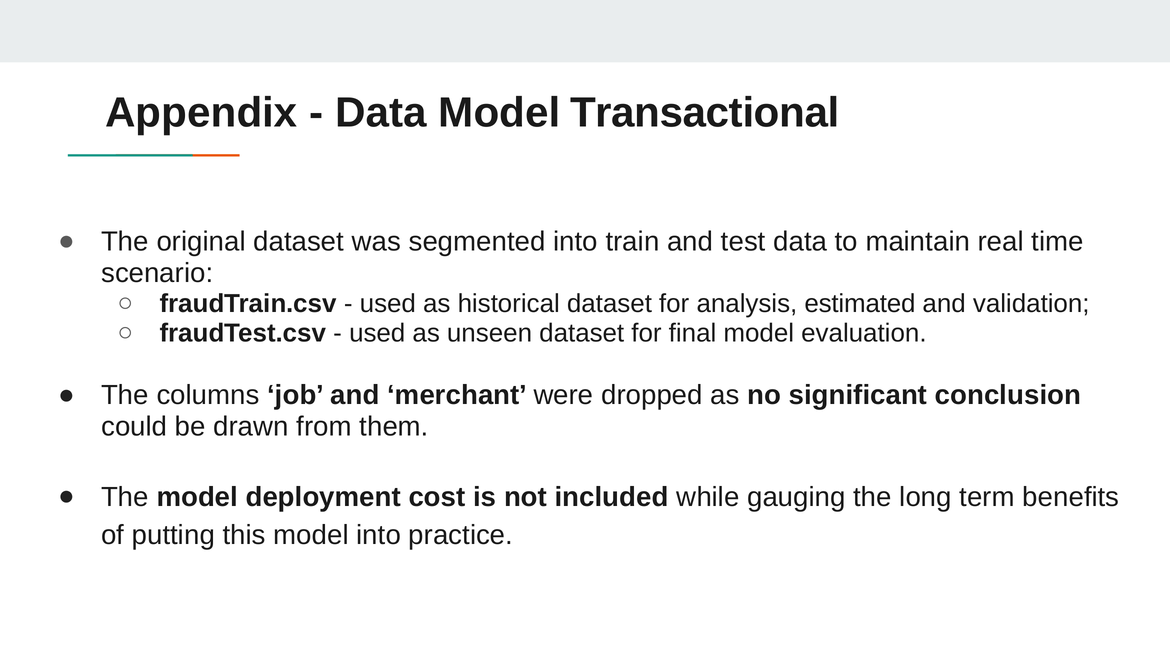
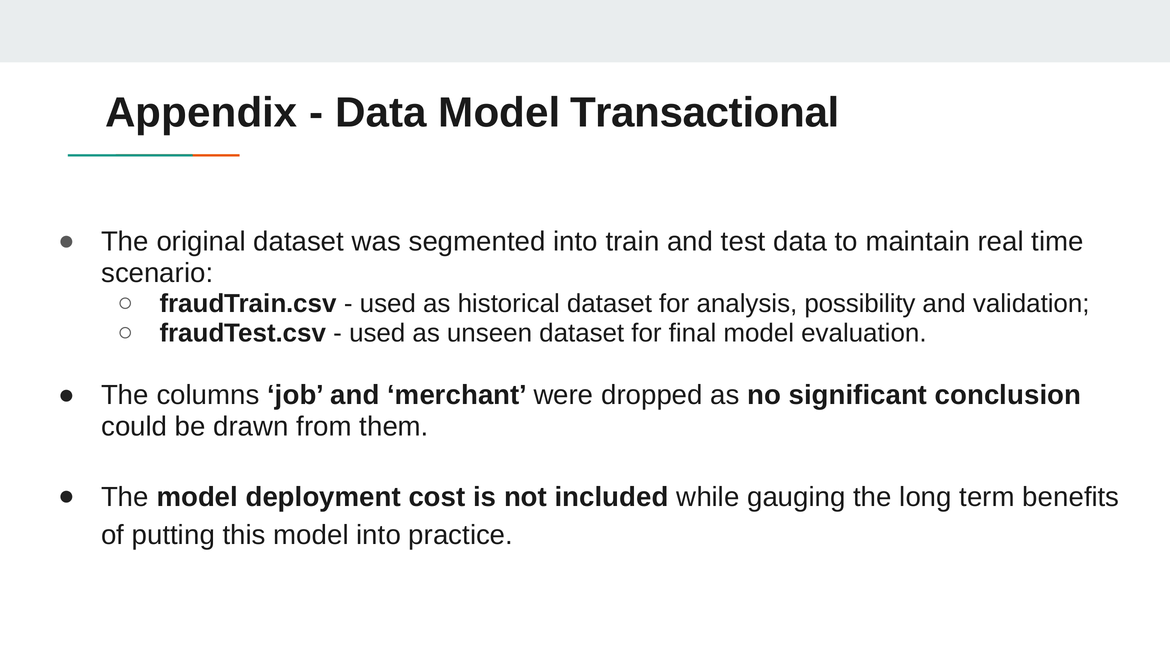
estimated: estimated -> possibility (860, 304)
